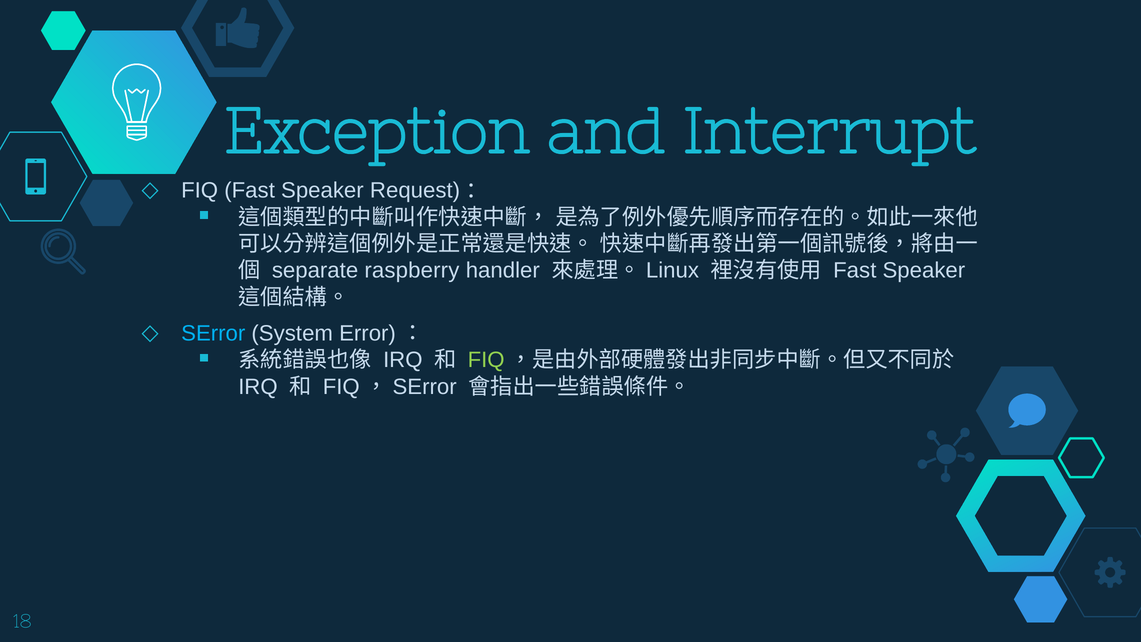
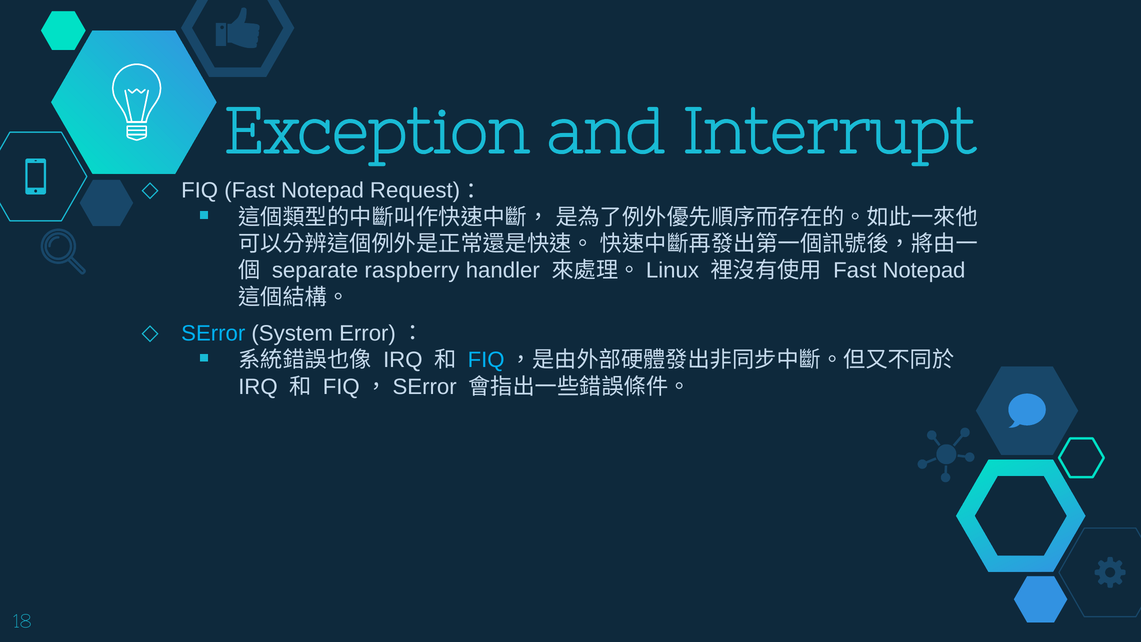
FIQ Fast Speaker: Speaker -> Notepad (323, 191)
Speaker: Speaker -> Notepad (924, 271)
FIQ colour: light green -> light blue (486, 360)
